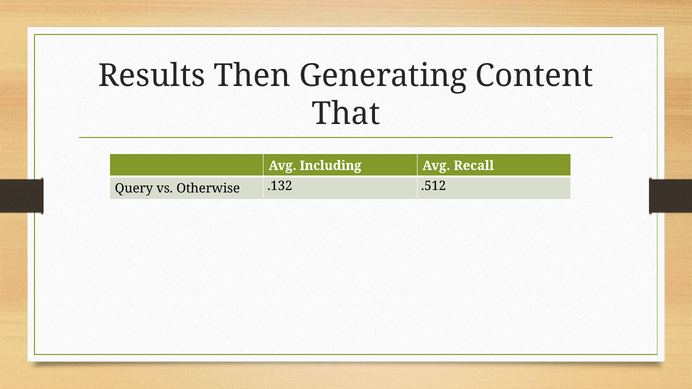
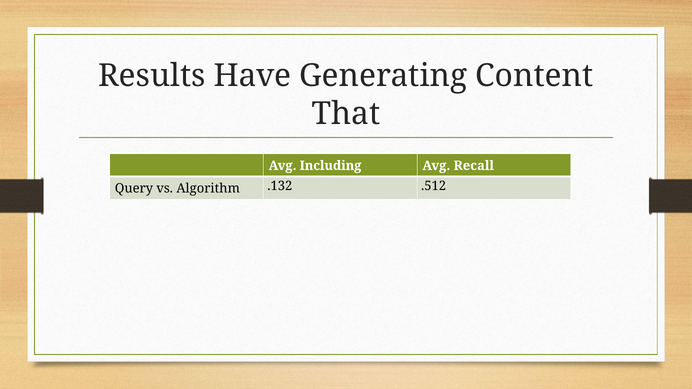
Then: Then -> Have (252, 76)
Otherwise: Otherwise -> Algorithm (208, 189)
